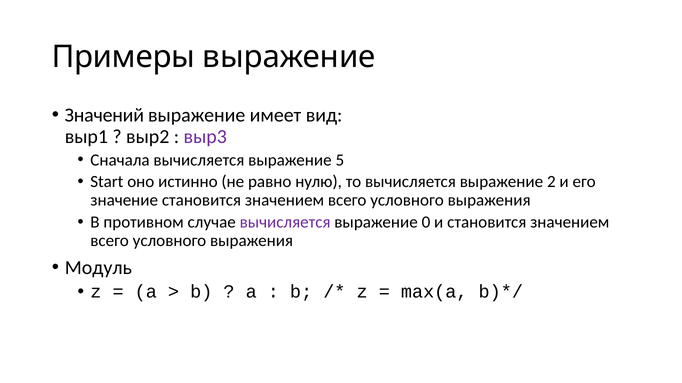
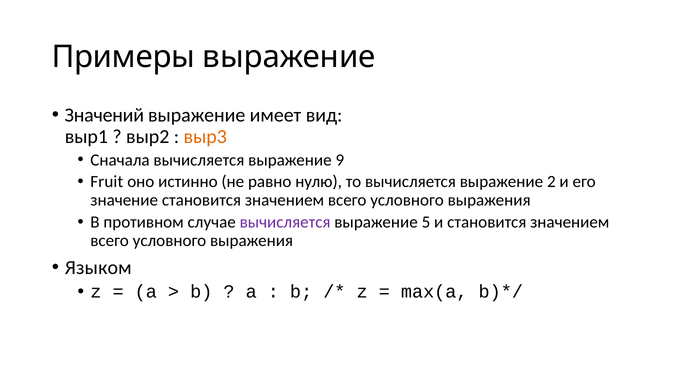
выр3 colour: purple -> orange (205, 137)
5: 5 -> 9 (340, 160)
Start: Start -> Fruit (107, 182)
0: 0 -> 5 (426, 223)
Модуль: Модуль -> Языком (98, 268)
